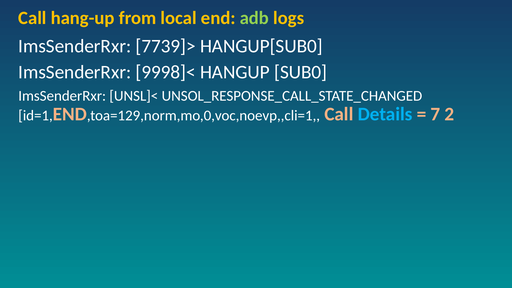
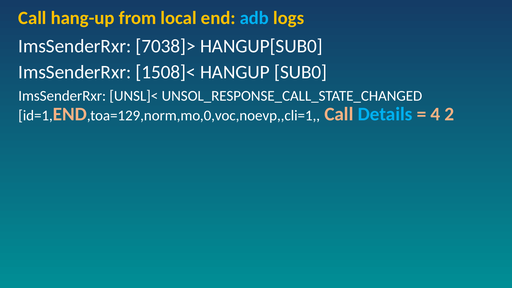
adb colour: light green -> light blue (254, 18)
7739]>: 7739]> -> 7038]> (166, 46)
9998]<: 9998]< -> 1508]< (166, 72)
7: 7 -> 4 (435, 114)
